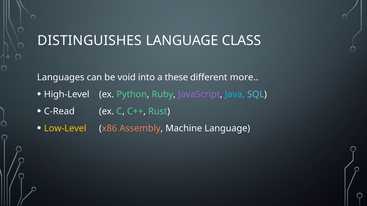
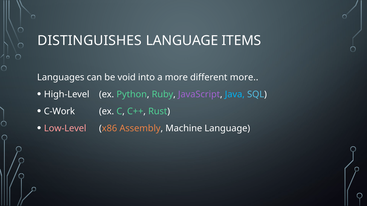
CLASS: CLASS -> ITEMS (241, 41)
a these: these -> more (176, 77)
C-Read: C-Read -> C-Work (59, 112)
Low-Level colour: yellow -> pink (65, 129)
